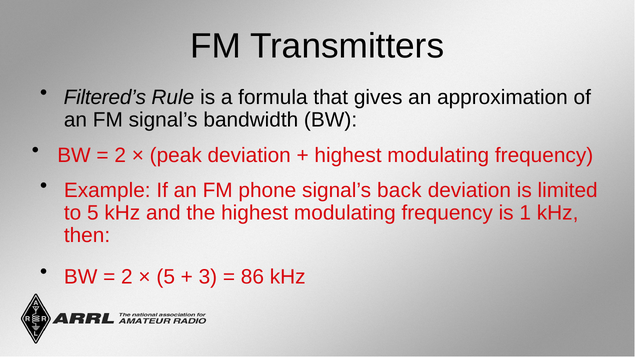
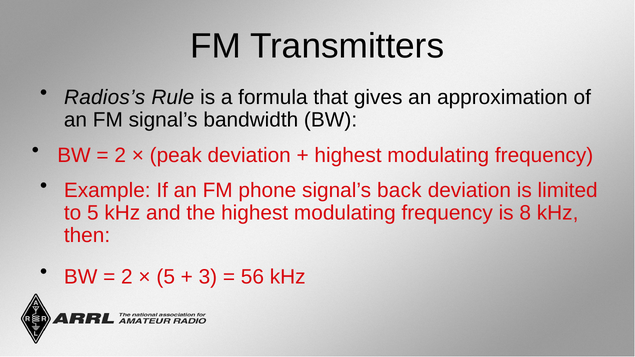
Filtered’s: Filtered’s -> Radios’s (105, 97)
1: 1 -> 8 (525, 213)
86: 86 -> 56 (252, 277)
